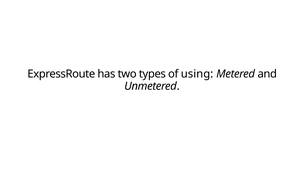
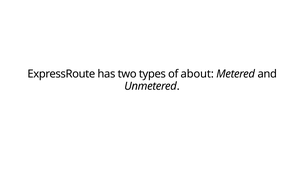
using: using -> about (197, 74)
